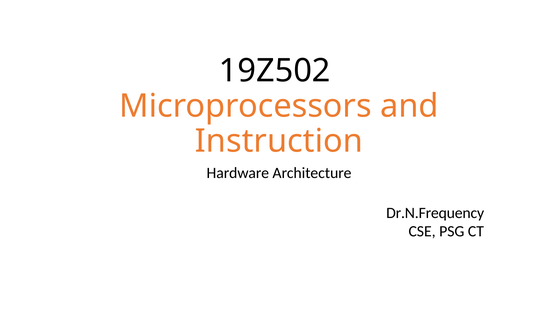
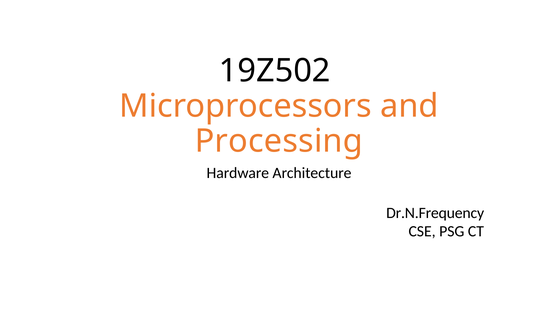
Instruction: Instruction -> Processing (279, 141)
